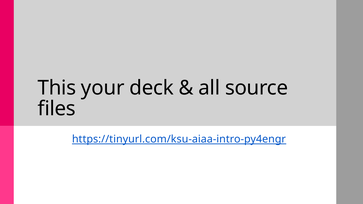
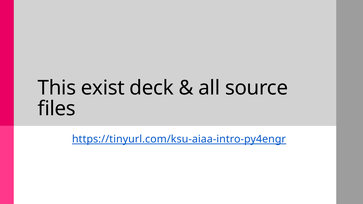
your: your -> exist (103, 88)
